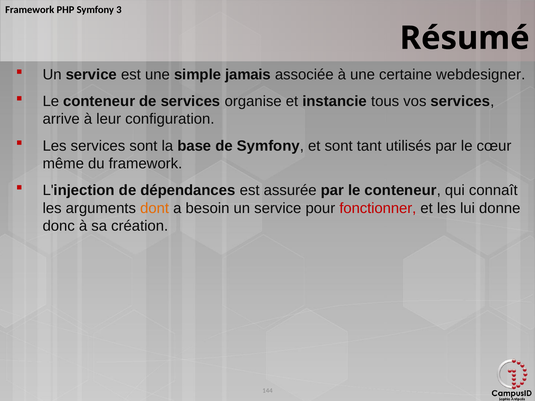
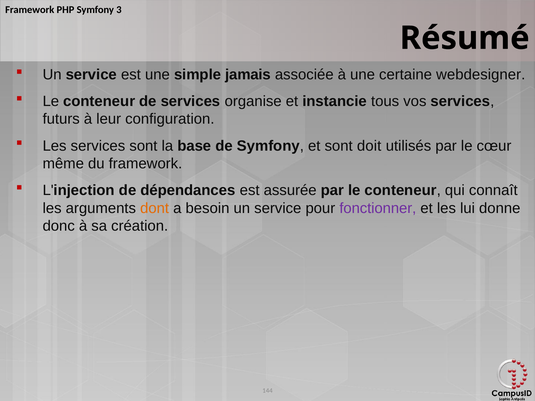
arrive: arrive -> futurs (61, 119)
tant: tant -> doit (369, 146)
fonctionner colour: red -> purple (378, 208)
